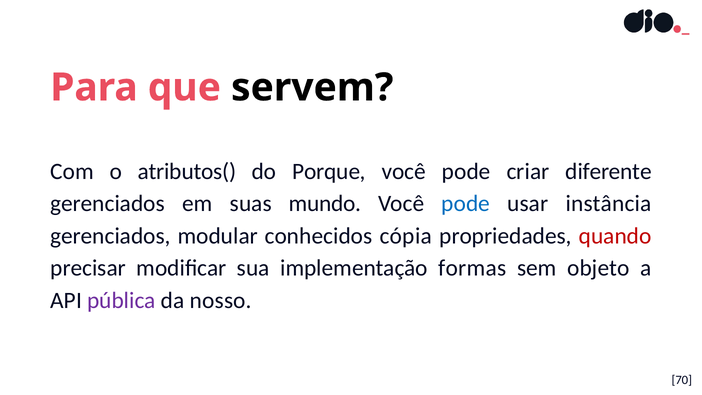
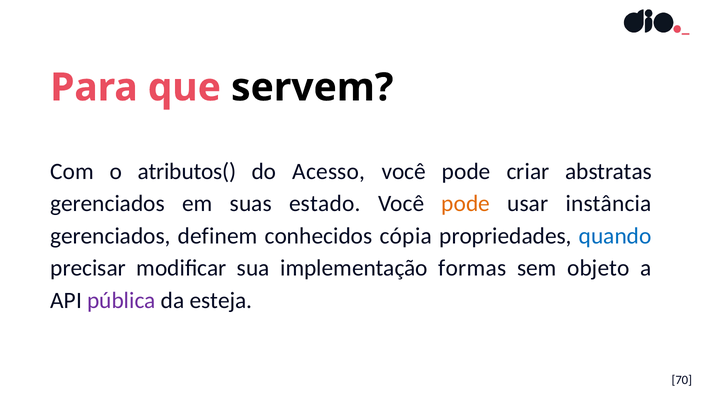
Porque: Porque -> Acesso (329, 171)
diferente: diferente -> abstratas (609, 171)
mundo: mundo -> estado (325, 204)
pode colour: blue -> orange (466, 204)
modular: modular -> definem (218, 236)
quando colour: red -> blue (615, 236)
nosso: nosso -> esteja (221, 300)
